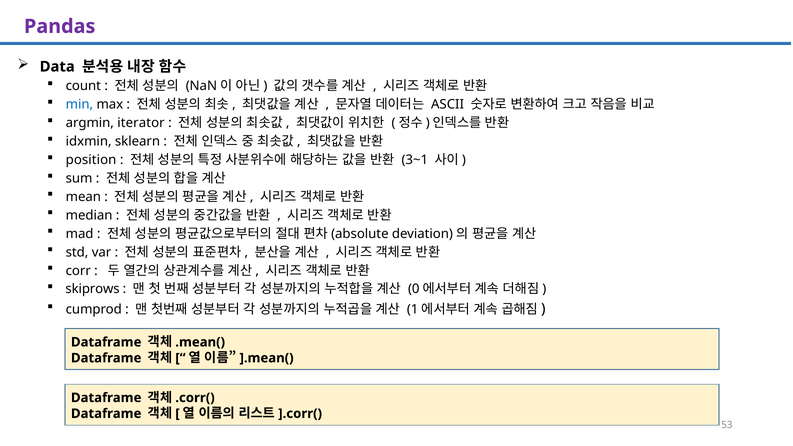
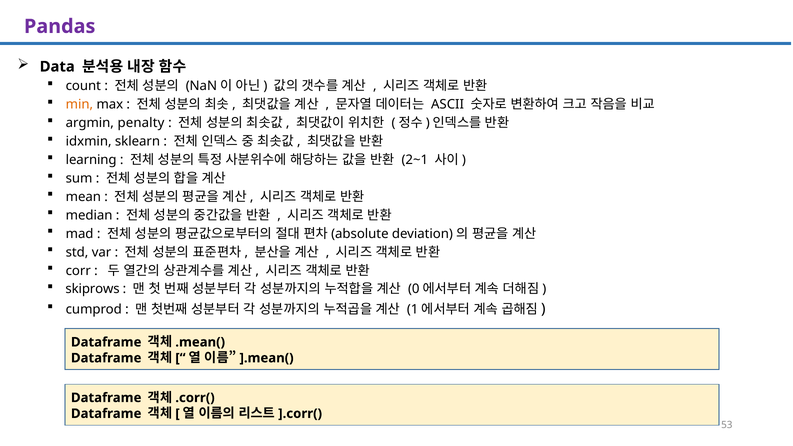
min colour: blue -> orange (79, 104)
iterator: iterator -> penalty (141, 123)
position: position -> learning (91, 160)
3~1: 3~1 -> 2~1 (415, 160)
